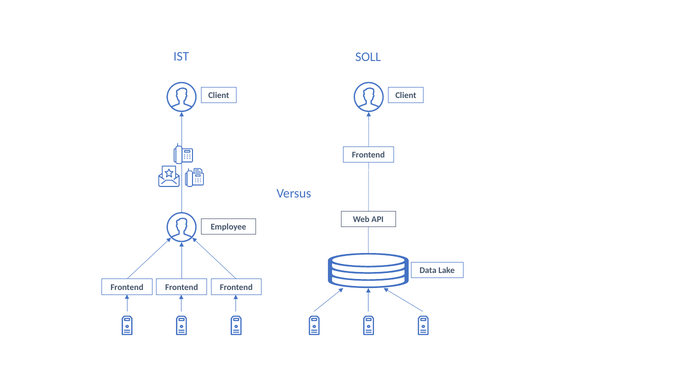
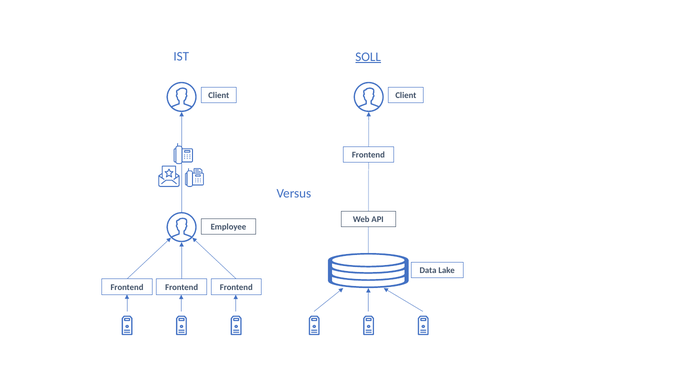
SOLL underline: none -> present (368, 57)
